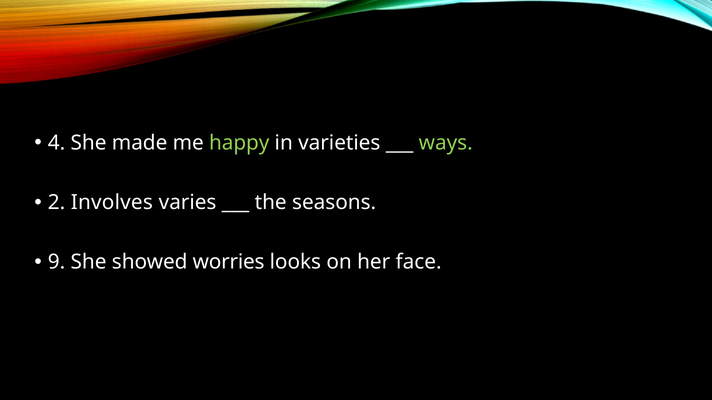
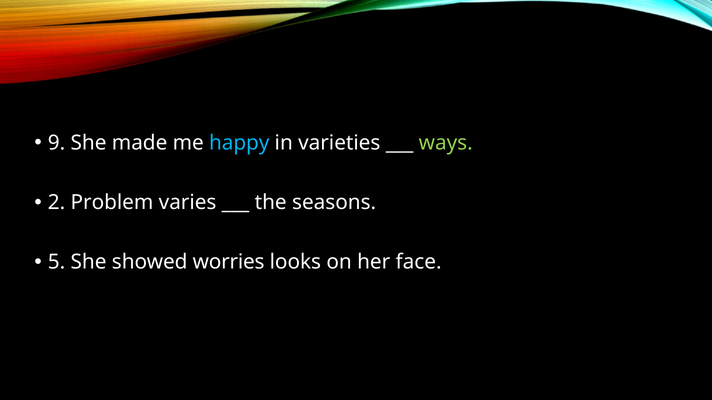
4: 4 -> 9 (57, 143)
happy colour: light green -> light blue (239, 143)
Involves: Involves -> Problem (112, 203)
9: 9 -> 5 (57, 262)
